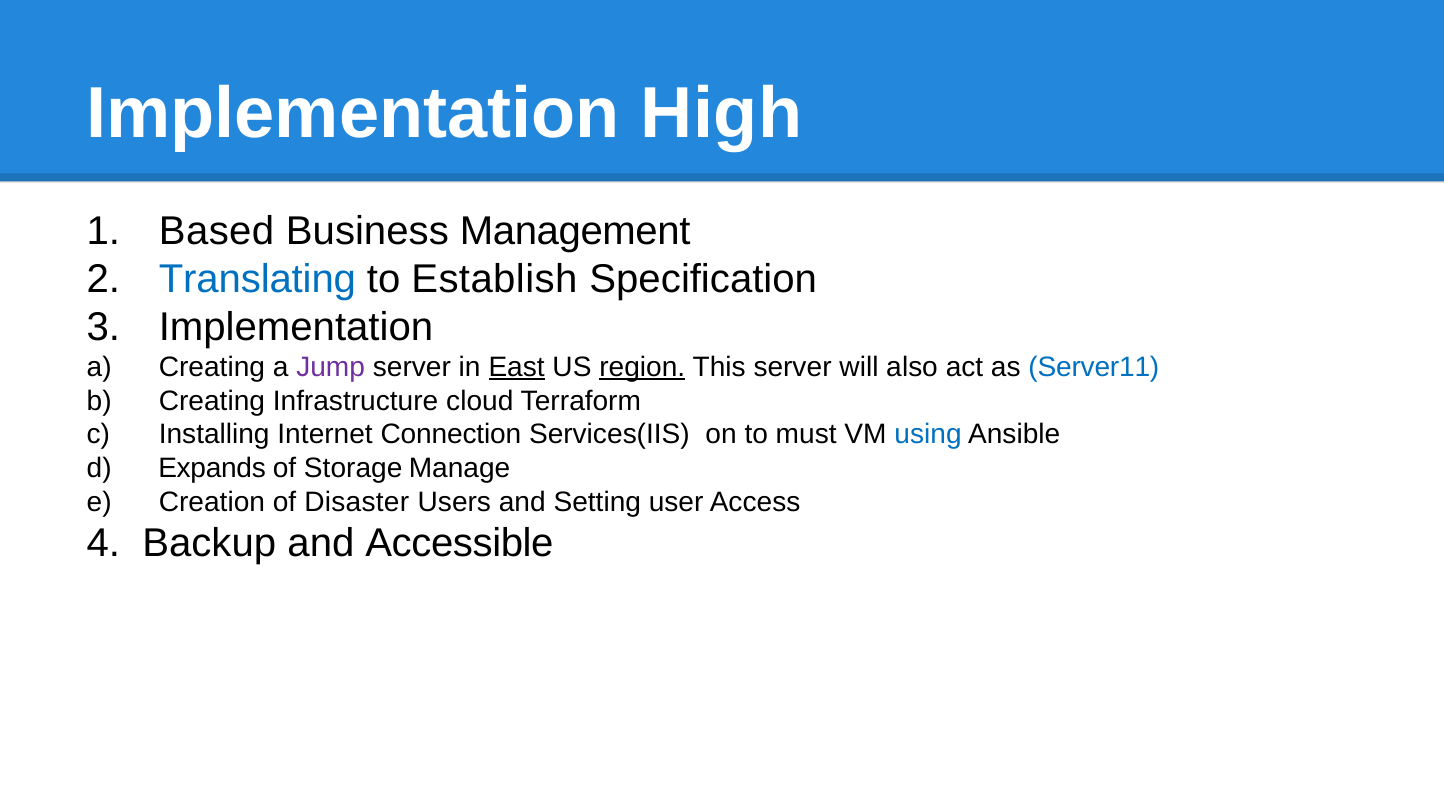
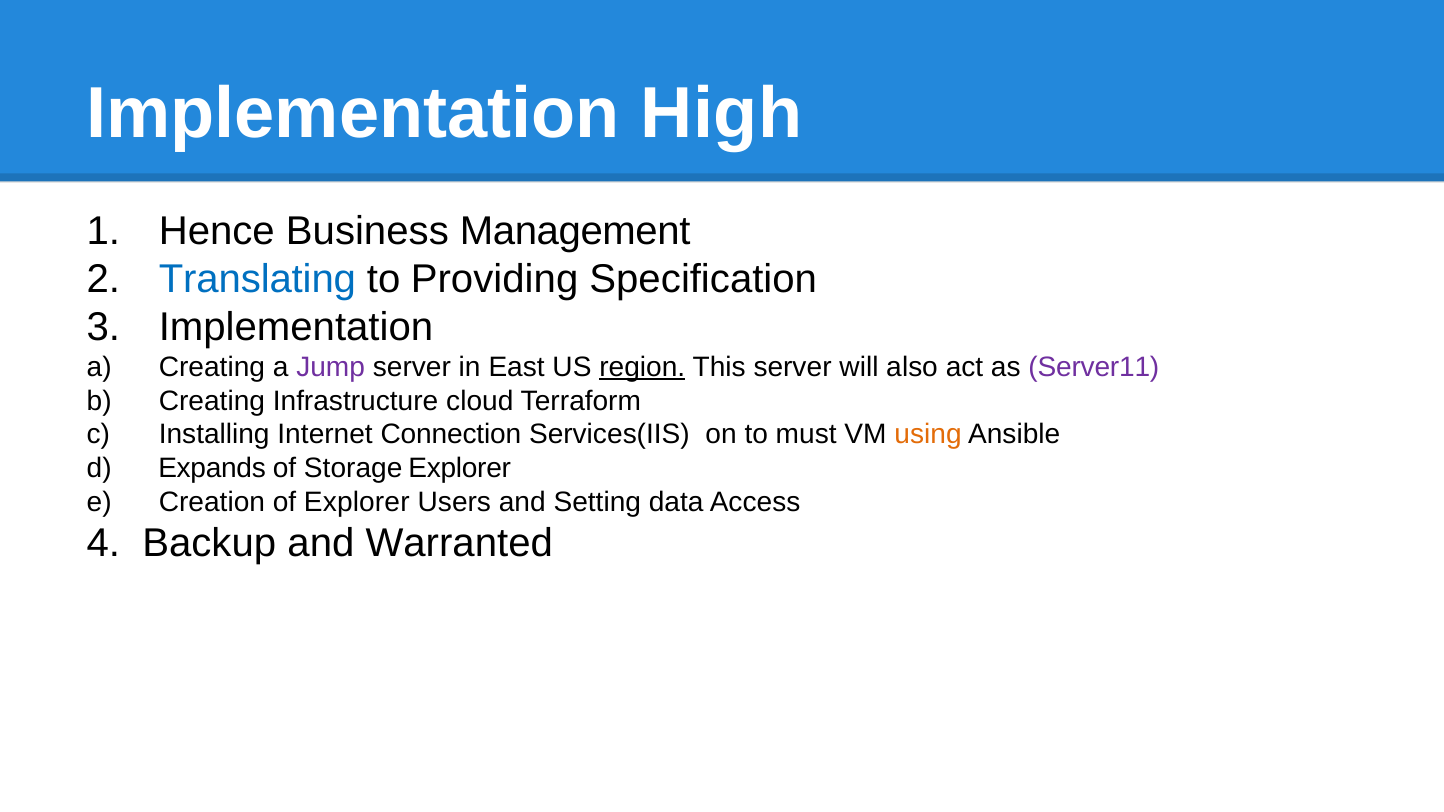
Based: Based -> Hence (217, 231)
Establish: Establish -> Providing (495, 279)
East underline: present -> none (517, 367)
Server11 colour: blue -> purple (1094, 367)
using colour: blue -> orange (928, 435)
Storage Manage: Manage -> Explorer (460, 468)
of Disaster: Disaster -> Explorer (357, 502)
user: user -> data (676, 502)
Accessible: Accessible -> Warranted (459, 544)
